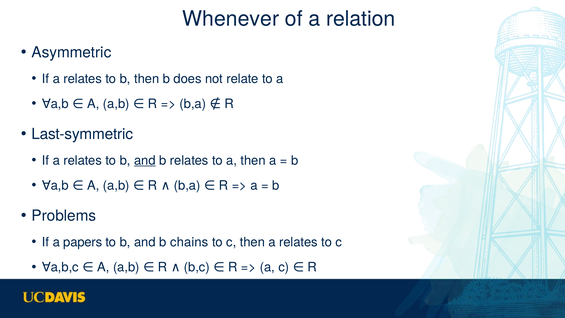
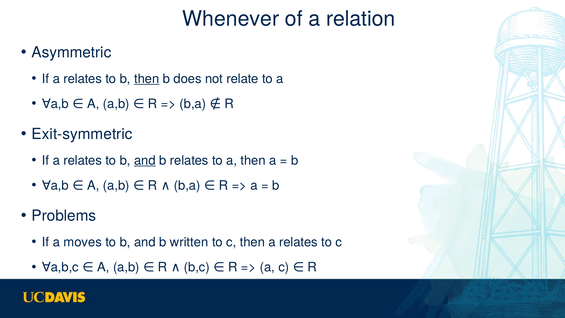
then underline: none -> present (147, 79)
Last-symmetric: Last-symmetric -> Exit-symmetric (82, 134)
papers: papers -> moves (83, 242)
chains: chains -> written (189, 242)
